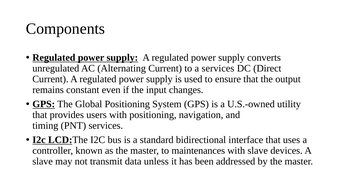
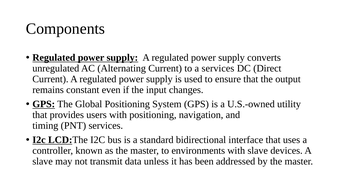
maintenances: maintenances -> environments (198, 151)
